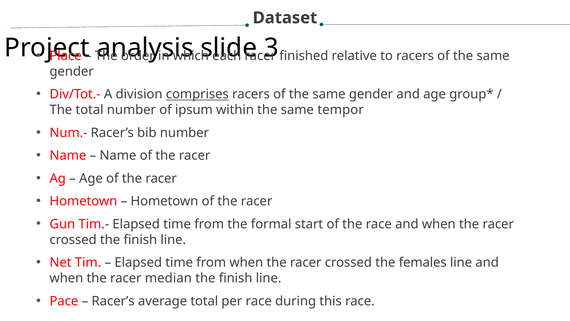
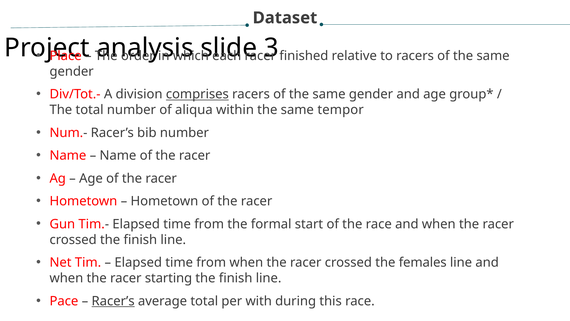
of ipsum: ipsum -> aliqua (194, 110)
median: median -> starting (169, 278)
Racer’s underline: none -> present (113, 301)
per race: race -> with (259, 301)
